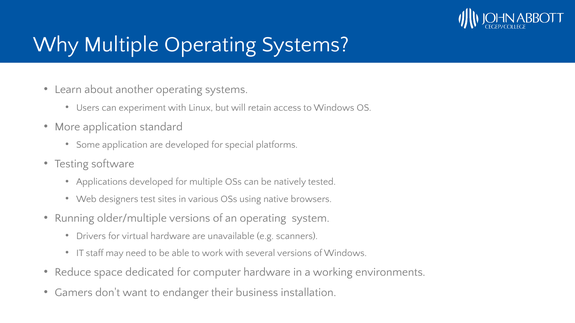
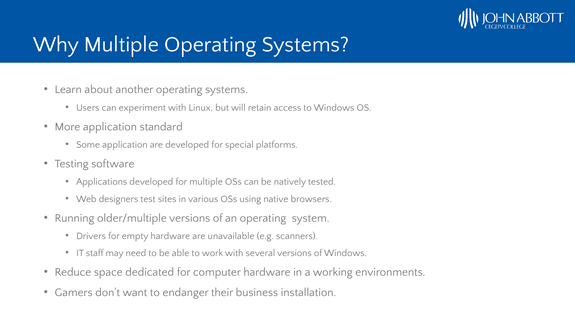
virtual: virtual -> empty (135, 236)
